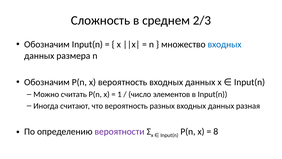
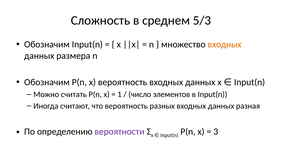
2/3: 2/3 -> 5/3 (202, 20)
входных colour: blue -> orange (225, 44)
8: 8 -> 3 (216, 131)
